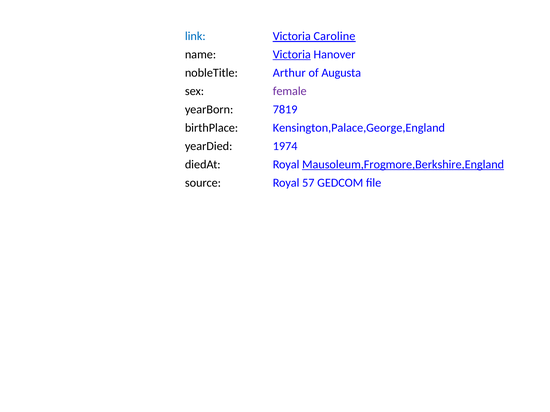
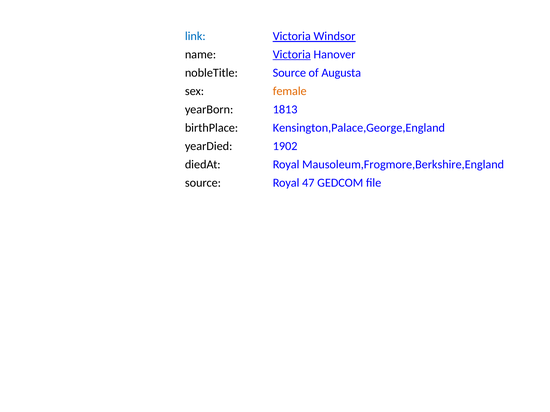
Caroline: Caroline -> Windsor (335, 36)
nobleTitle Arthur: Arthur -> Source (289, 73)
female colour: purple -> orange (290, 91)
7819: 7819 -> 1813 (285, 110)
1974: 1974 -> 1902 (285, 146)
Mausoleum,Frogmore,Berkshire,England underline: present -> none (403, 165)
57: 57 -> 47 (308, 183)
